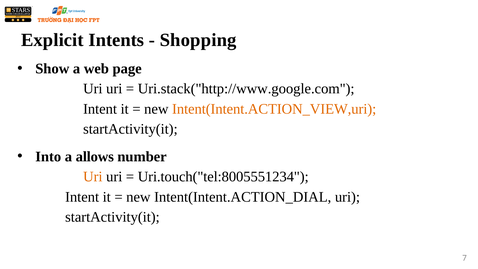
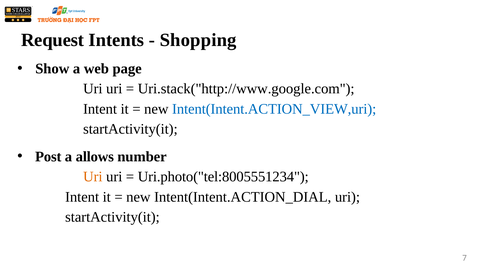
Explicit: Explicit -> Request (53, 40)
Intent(Intent.ACTION_VIEW,uri colour: orange -> blue (274, 109)
Into: Into -> Post (48, 156)
Uri.touch("tel:8005551234: Uri.touch("tel:8005551234 -> Uri.photo("tel:8005551234 (223, 177)
